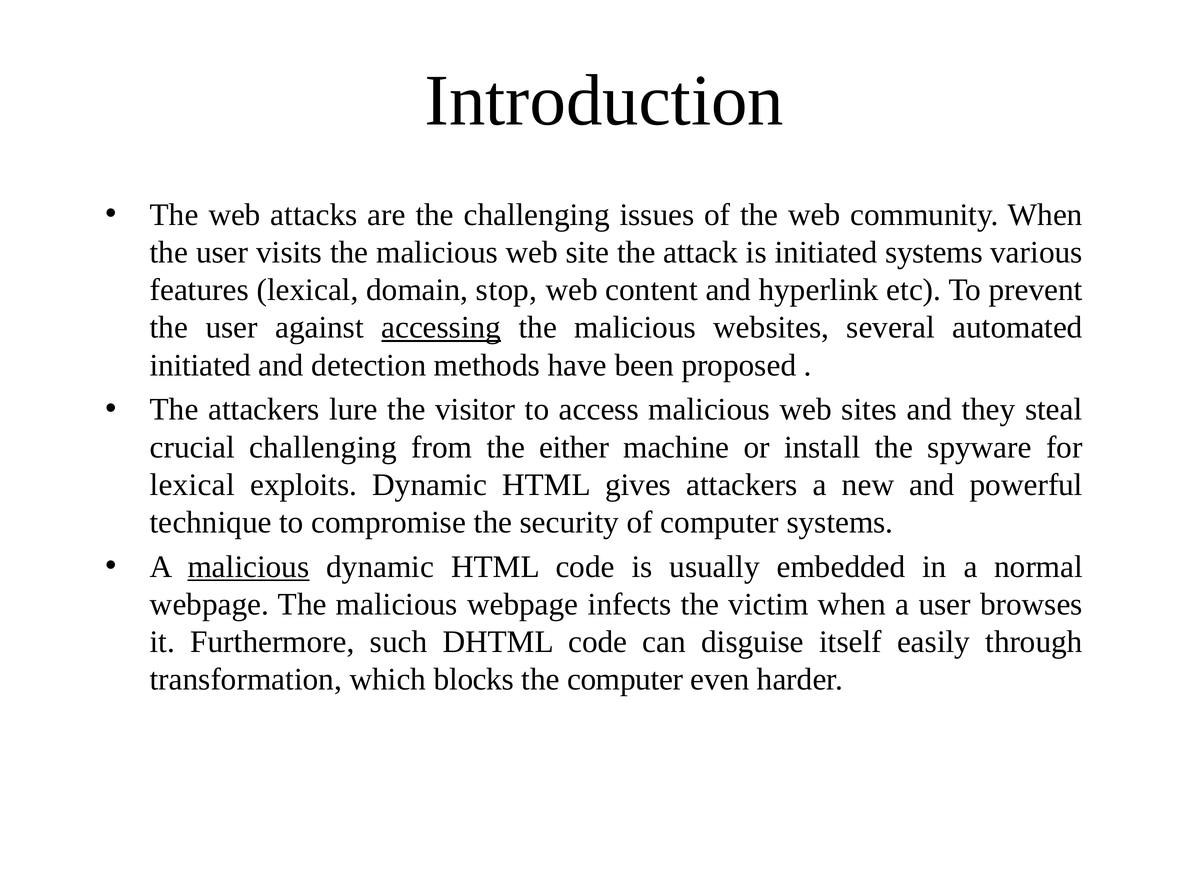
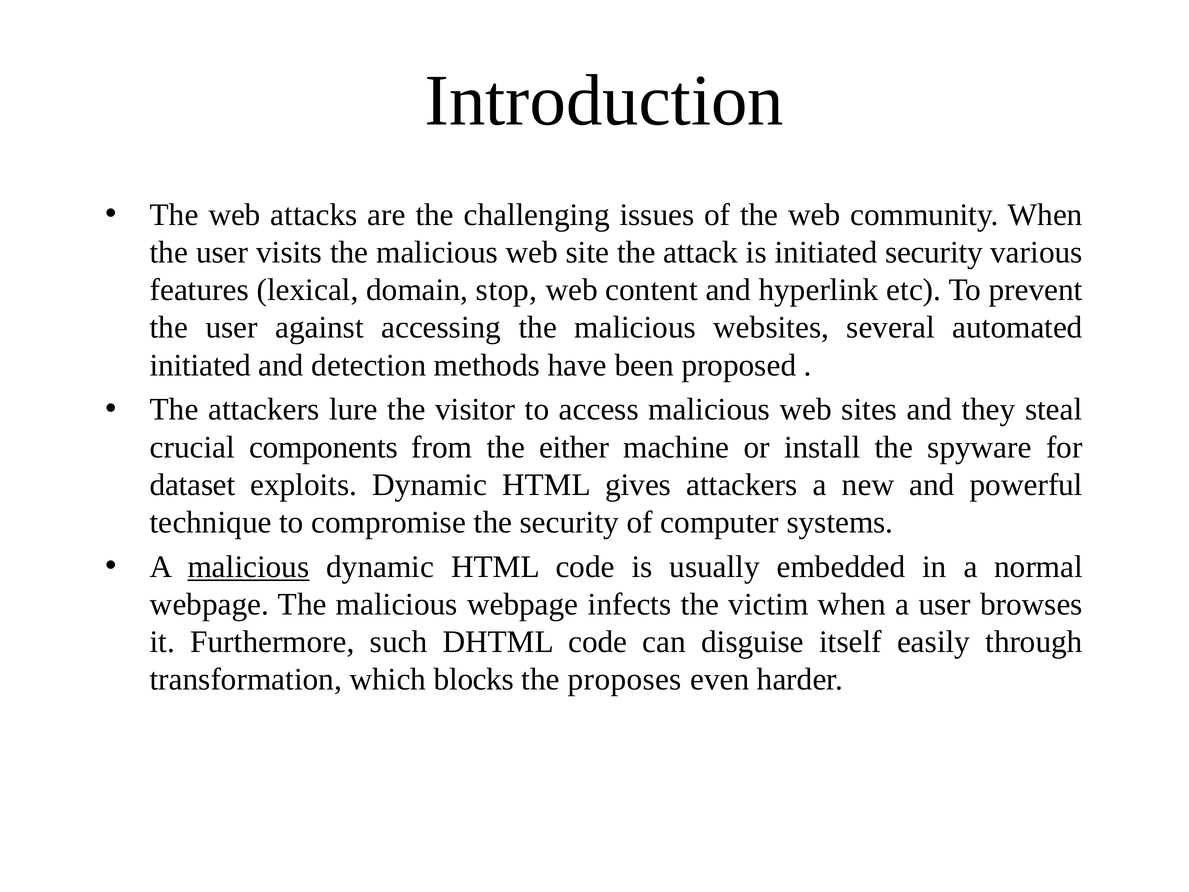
initiated systems: systems -> security (934, 252)
accessing underline: present -> none (441, 328)
crucial challenging: challenging -> components (323, 447)
lexical: lexical -> dataset (193, 485)
the computer: computer -> proposes (625, 679)
